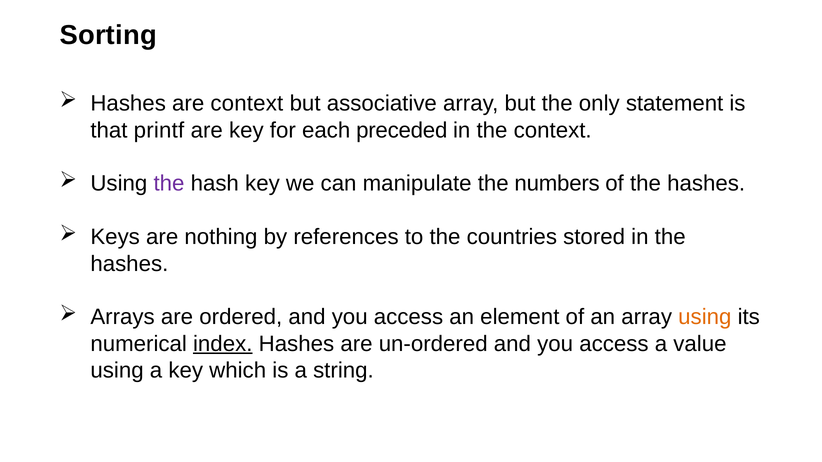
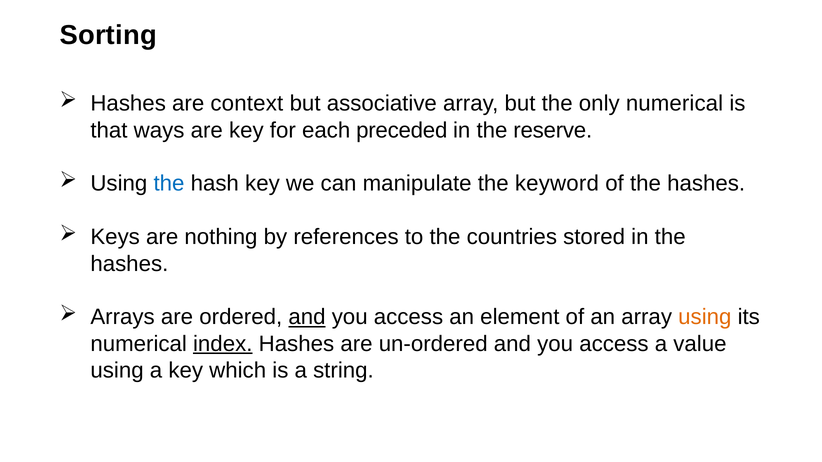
only statement: statement -> numerical (675, 104)
printf: printf -> ways (159, 130)
the context: context -> reserve (553, 130)
the colour: purple -> blue (169, 184)
numbers: numbers -> keyword (557, 184)
and underline: none -> present (307, 317)
